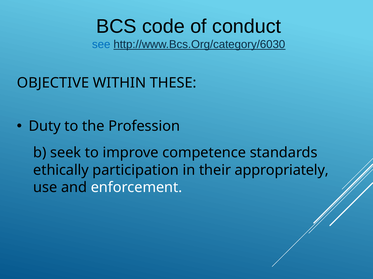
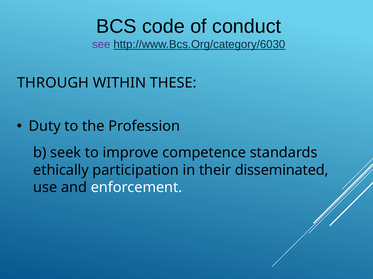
see colour: blue -> purple (101, 44)
OBJECTIVE: OBJECTIVE -> THROUGH (53, 83)
appropriately: appropriately -> disseminated (282, 170)
